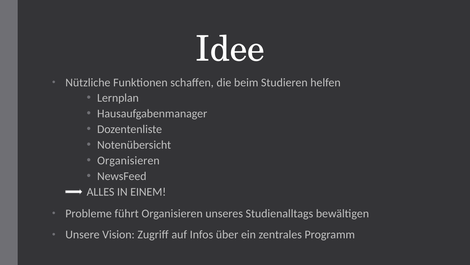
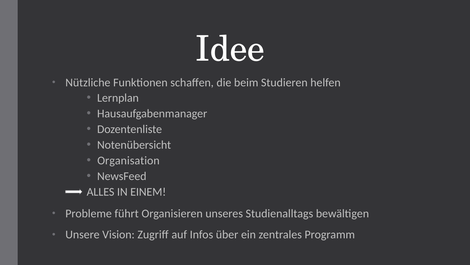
Organisieren: Organisieren -> Organisation (128, 160)
